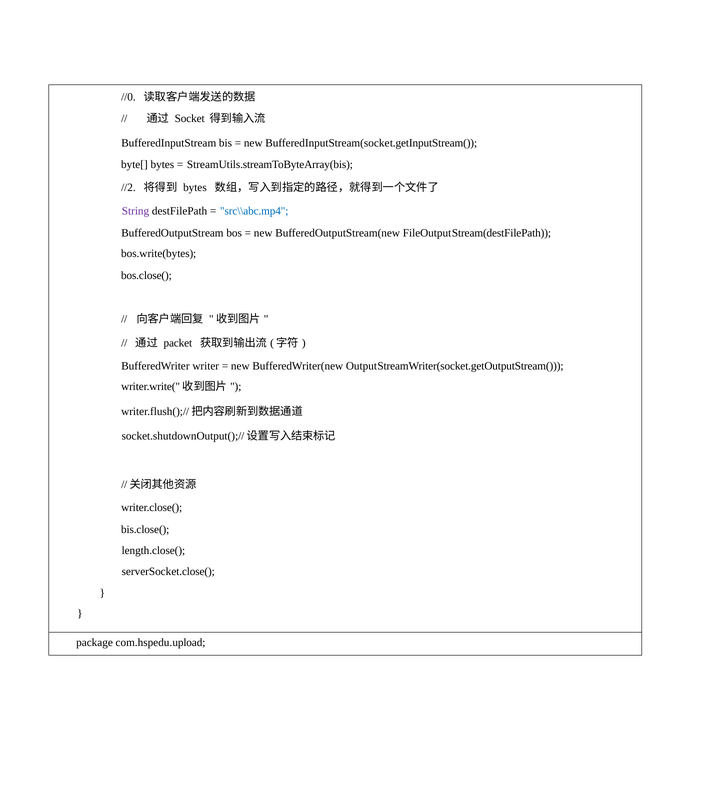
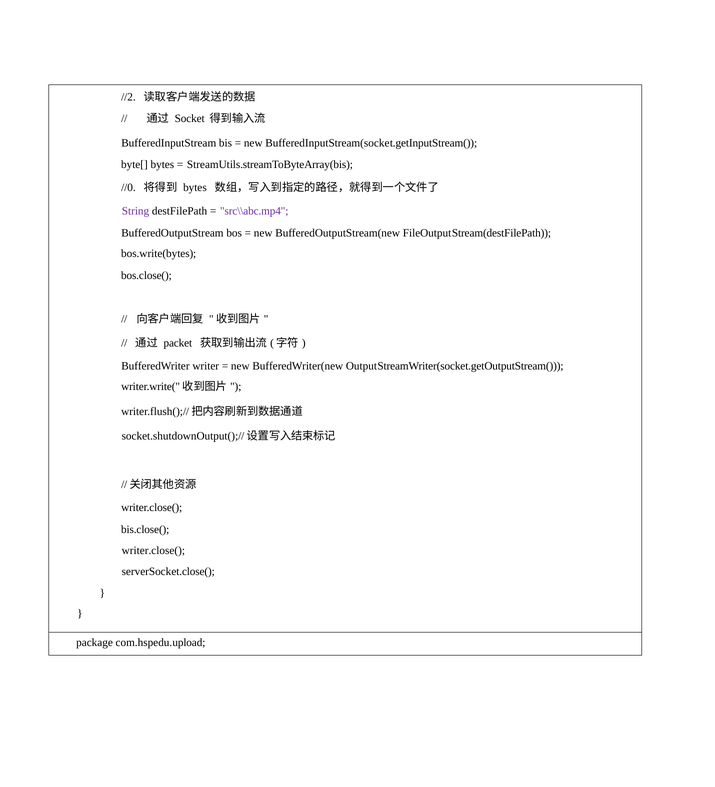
//0: //0 -> //2 (128, 97)
//2: //2 -> //0 (128, 188)
src\\abc.mp4 colour: blue -> purple (254, 211)
length.close(: length.close( -> writer.close( (153, 550)
